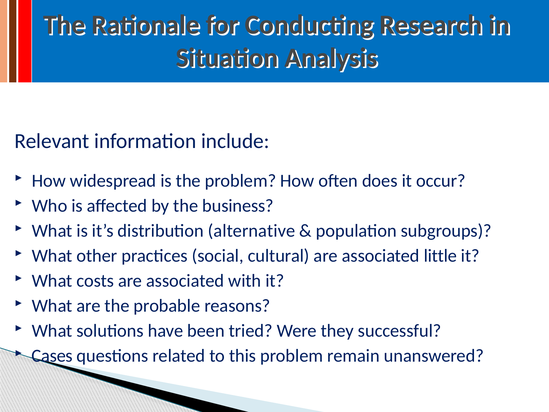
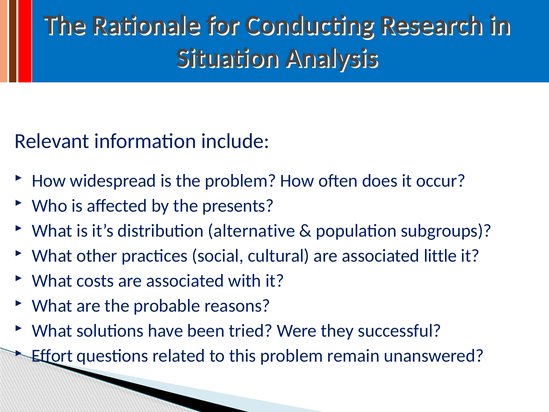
business: business -> presents (238, 206)
Cases: Cases -> Effort (52, 356)
